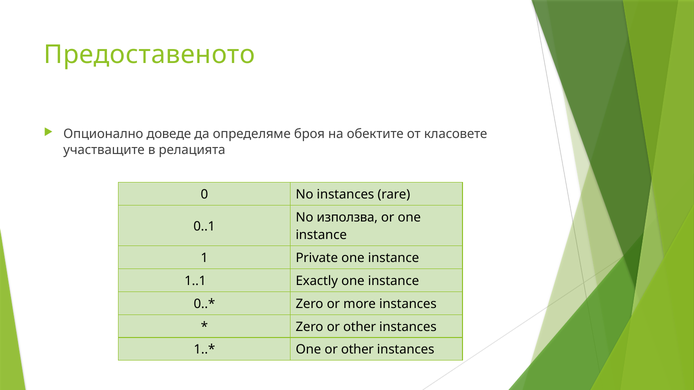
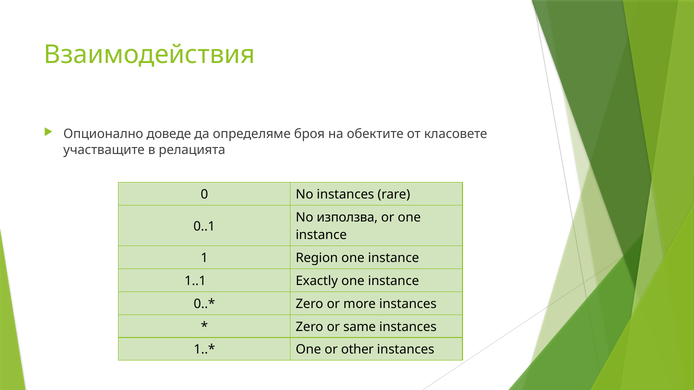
Предоставеното: Предоставеното -> Взаимодействия (150, 55)
Private: Private -> Region (317, 258)
Zero or other: other -> same (360, 327)
